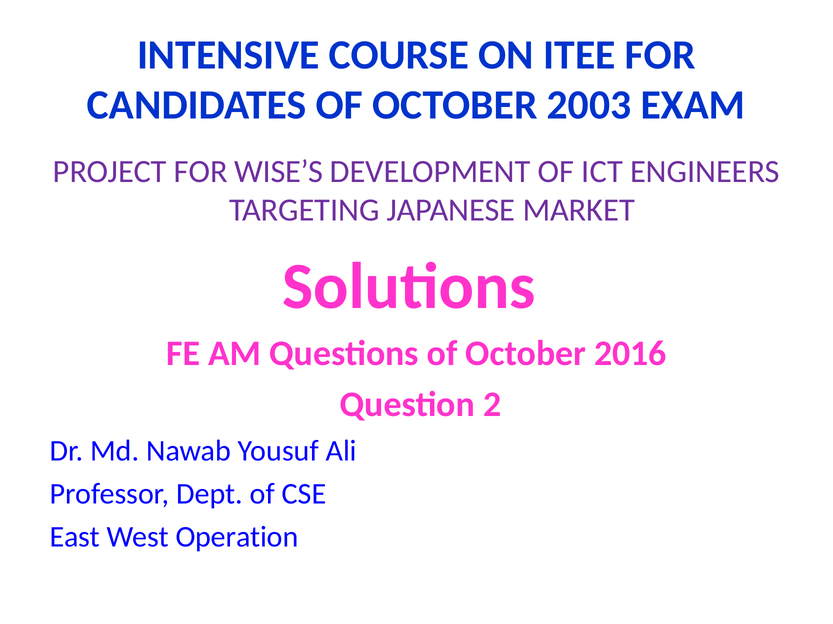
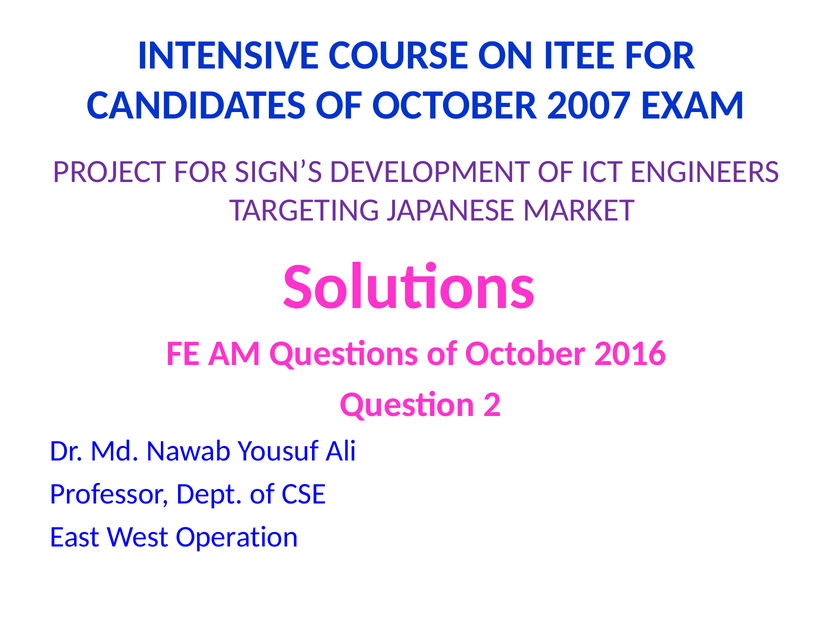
2003: 2003 -> 2007 (589, 105)
WISE’S: WISE’S -> SIGN’S (279, 172)
